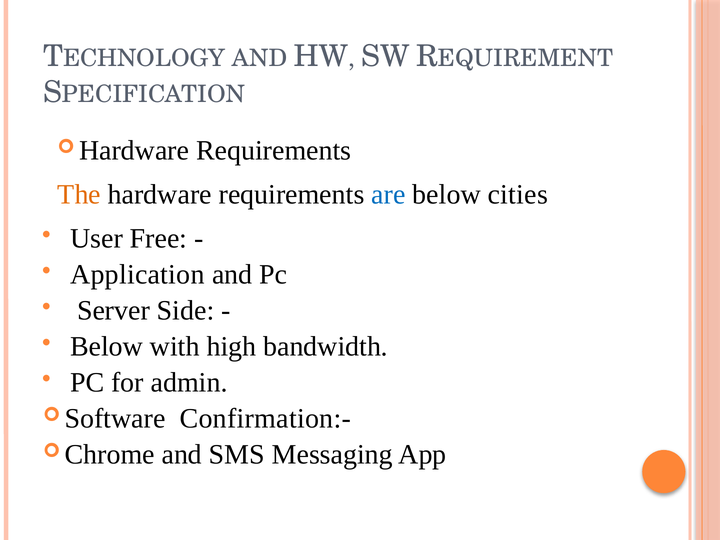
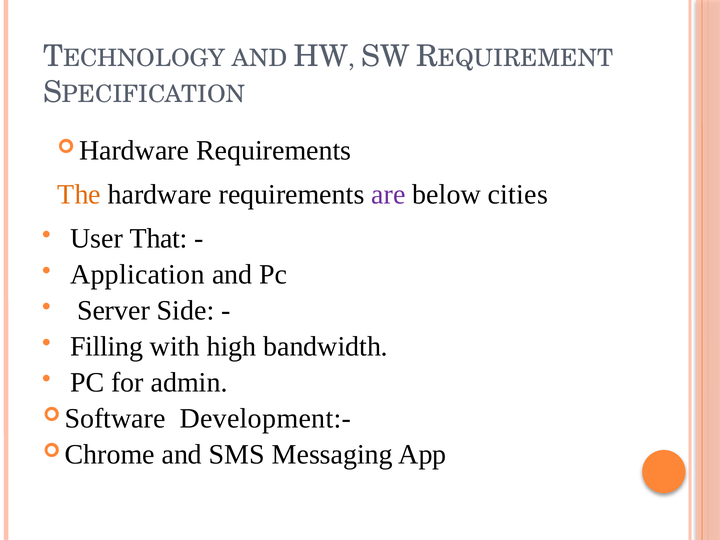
are colour: blue -> purple (388, 195)
Free: Free -> That (159, 239)
Below: Below -> Filling (107, 347)
Confirmation:-: Confirmation:- -> Development:- (265, 418)
